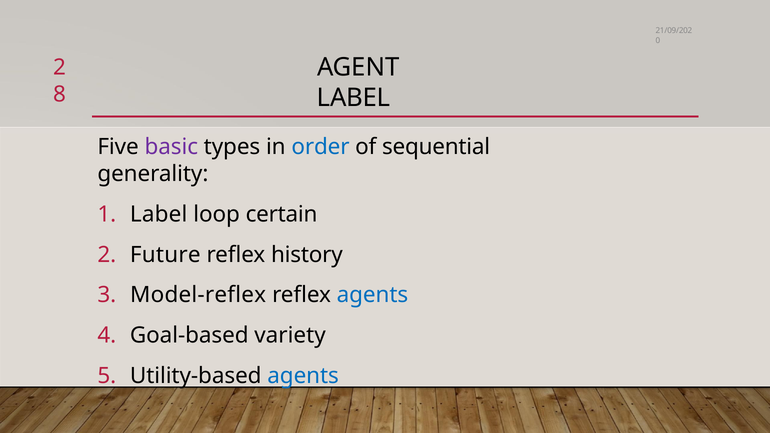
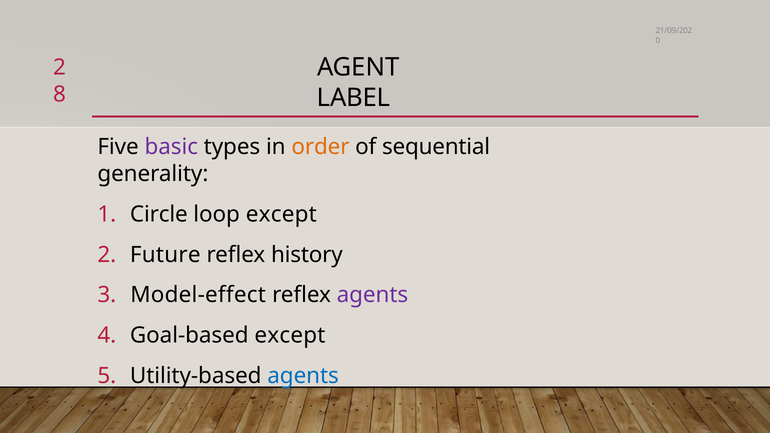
order colour: blue -> orange (321, 147)
Label: Label -> Circle (159, 214)
loop certain: certain -> except (281, 214)
Model-reflex: Model-reflex -> Model-effect (198, 295)
agents colour: blue -> purple (372, 295)
Goal-based variety: variety -> except (290, 335)
